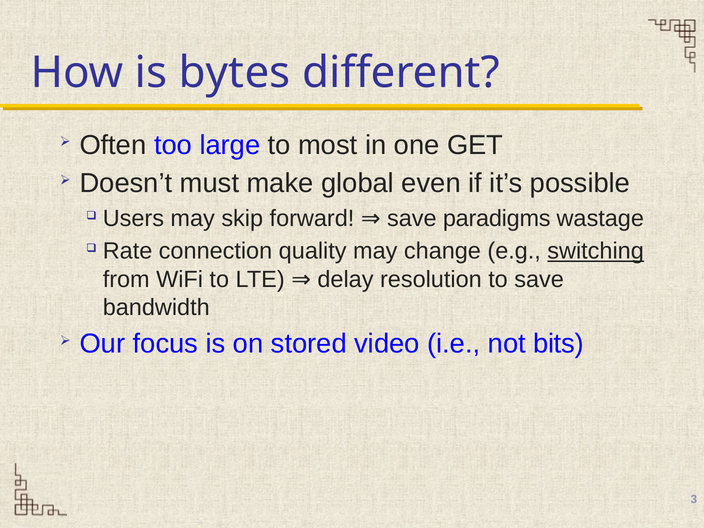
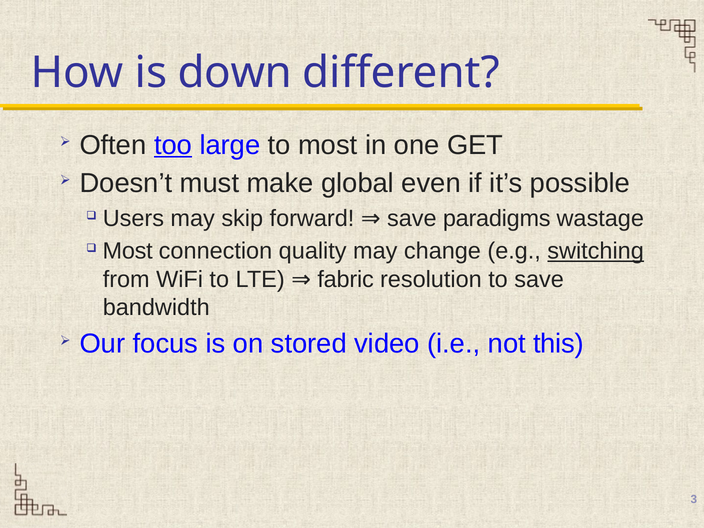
bytes: bytes -> down (235, 73)
too underline: none -> present (173, 145)
Rate: Rate -> Most (128, 251)
delay: delay -> fabric (346, 279)
bits: bits -> this (558, 344)
